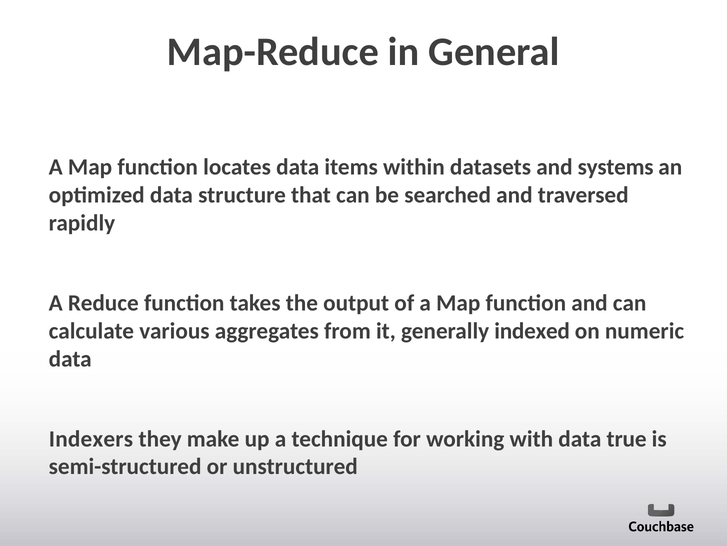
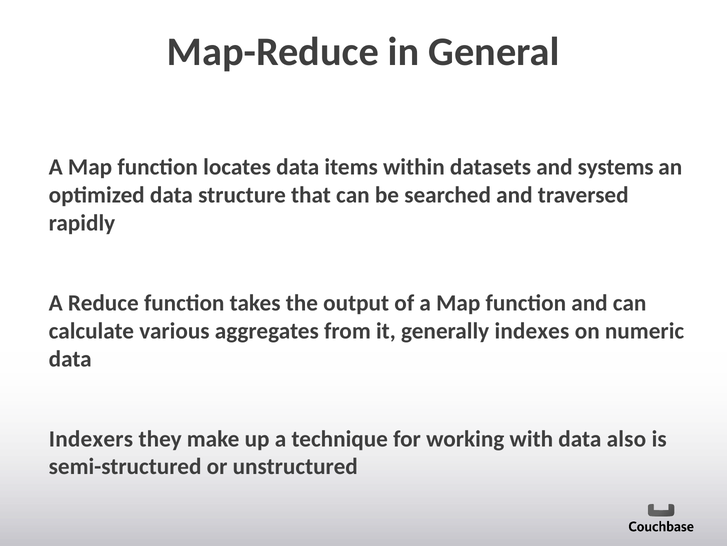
indexed: indexed -> indexes (532, 331)
true: true -> also (626, 438)
